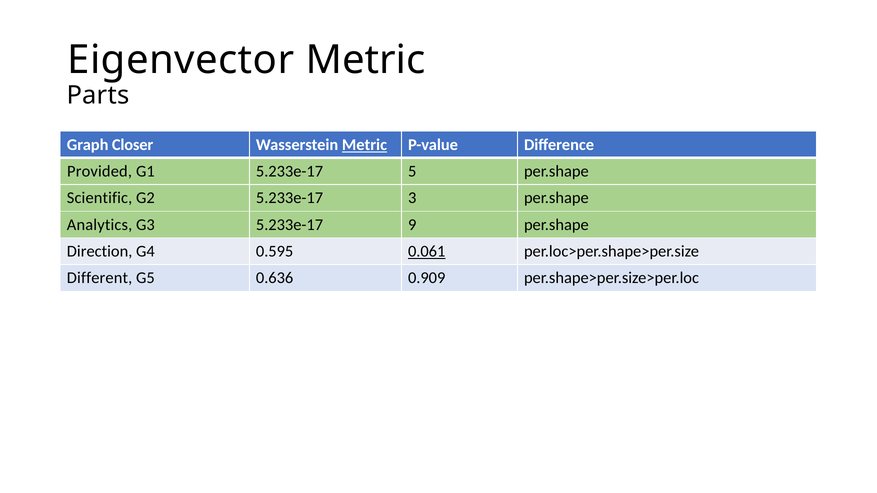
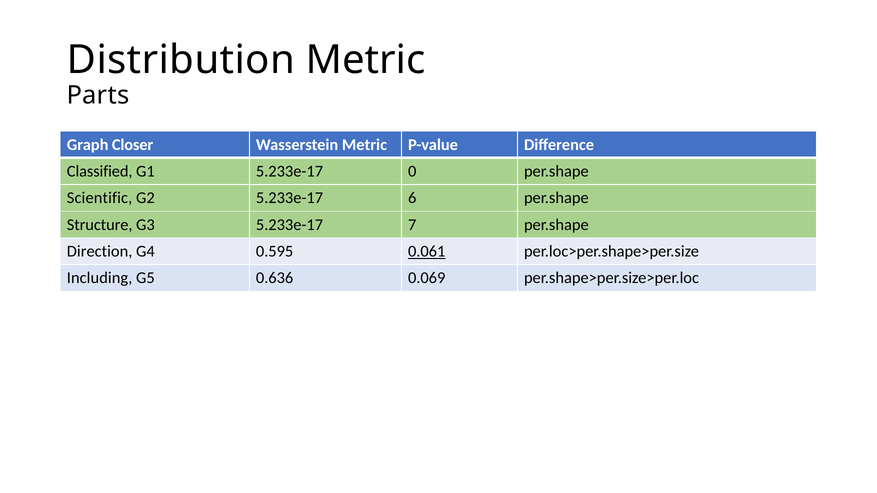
Eigenvector: Eigenvector -> Distribution (181, 60)
Metric underline: present -> none (364, 145)
Provided: Provided -> Classified (100, 172)
5: 5 -> 0 (412, 172)
3: 3 -> 6 (412, 198)
Analytics: Analytics -> Structure (100, 225)
9: 9 -> 7 (412, 225)
Different: Different -> Including (100, 278)
0.909: 0.909 -> 0.069 (427, 278)
